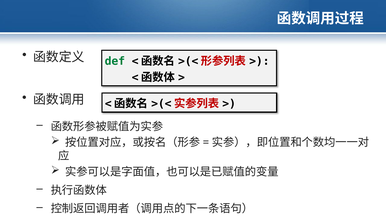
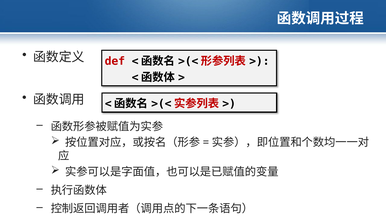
def colour: green -> red (115, 61)
